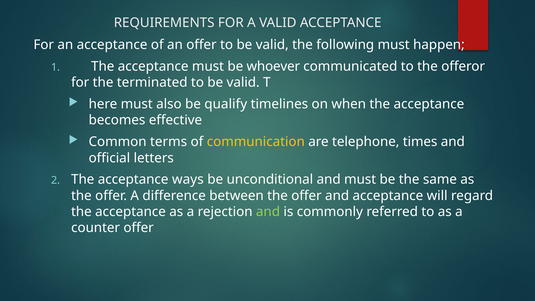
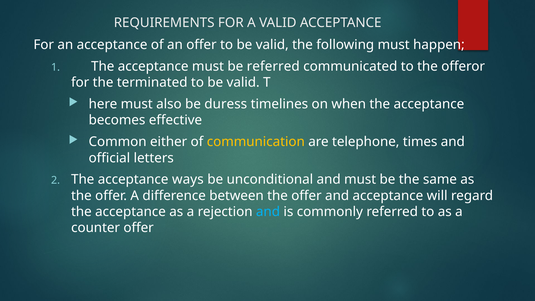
be whoever: whoever -> referred (273, 66)
qualify: qualify -> duress (226, 104)
terms: terms -> either (169, 142)
and colour: light green -> light blue (268, 212)
